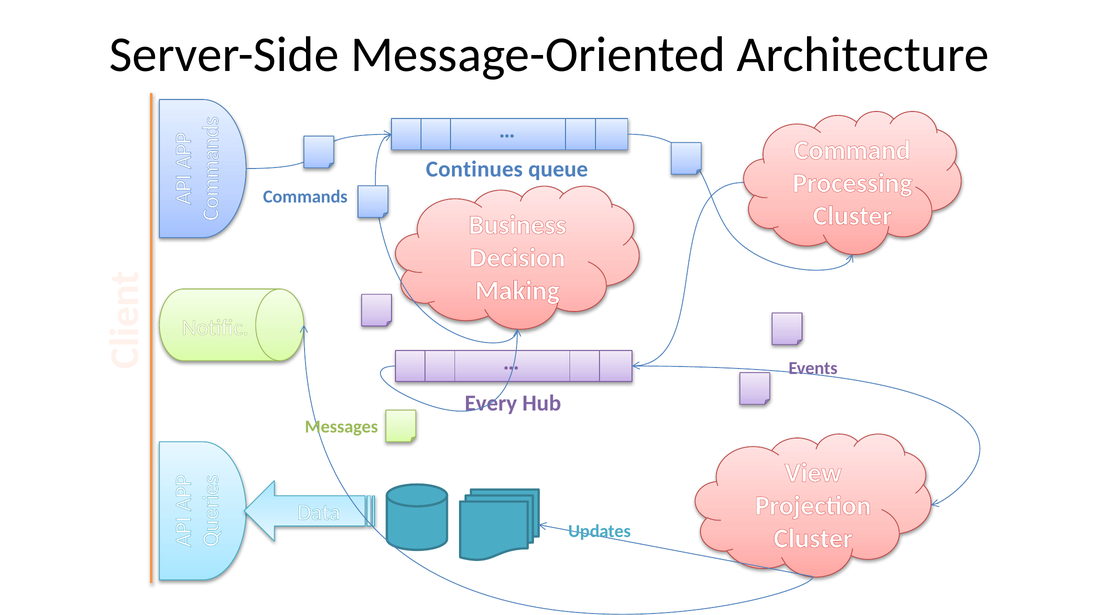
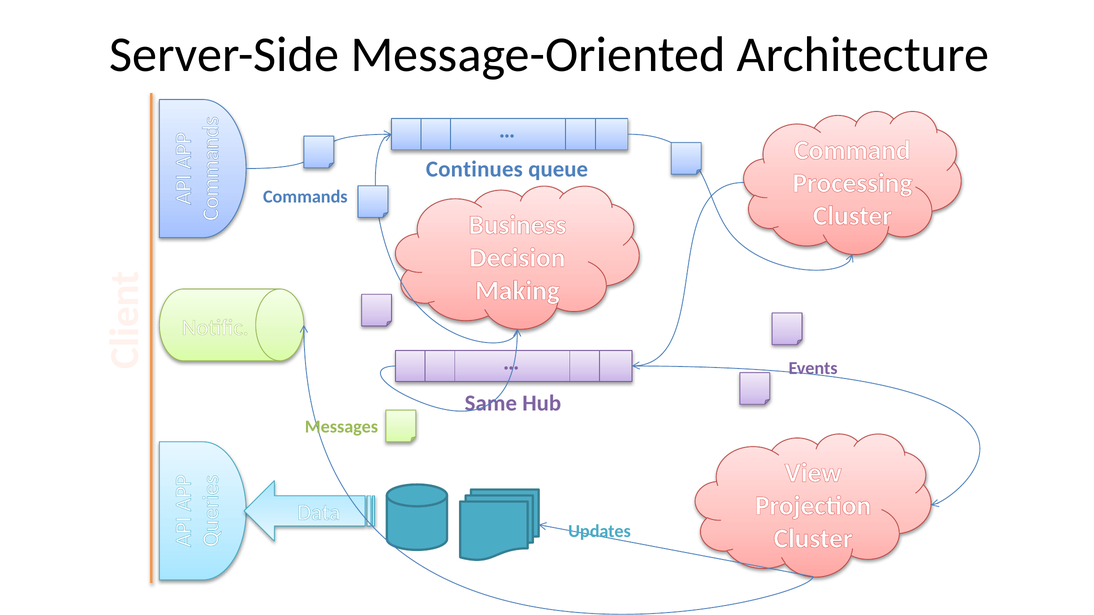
Every: Every -> Same (491, 403)
